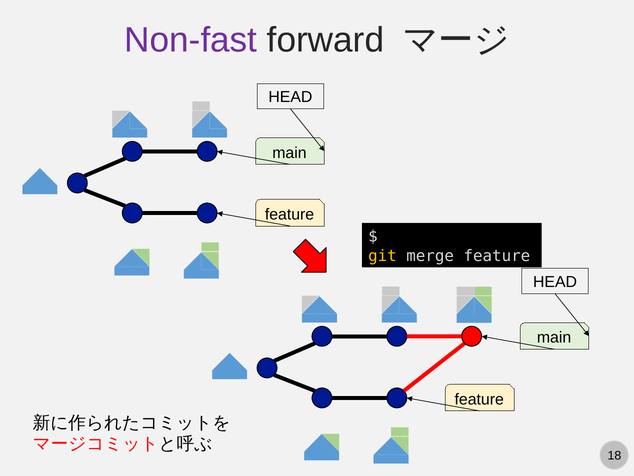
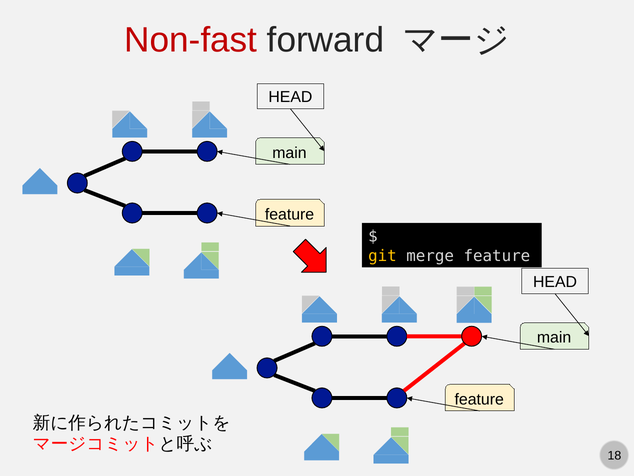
Non-fast colour: purple -> red (191, 40)
